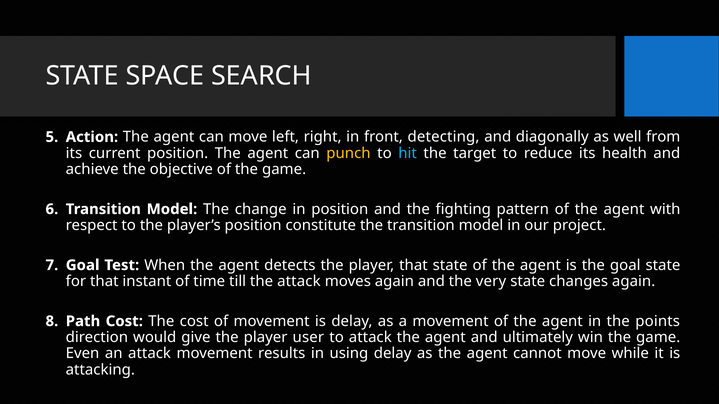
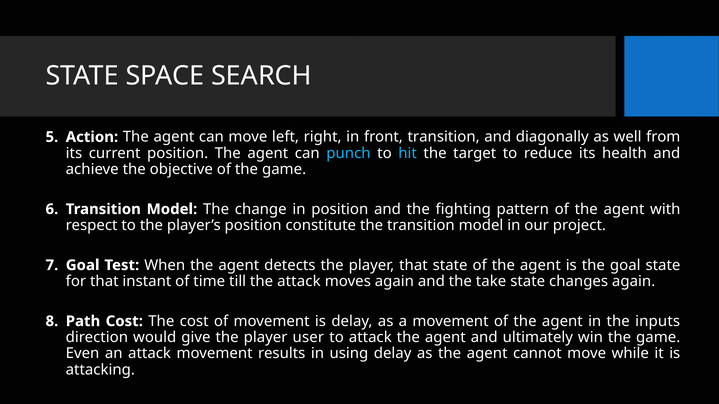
front detecting: detecting -> transition (444, 137)
punch colour: yellow -> light blue (348, 153)
very: very -> take (491, 282)
points: points -> inputs (658, 322)
